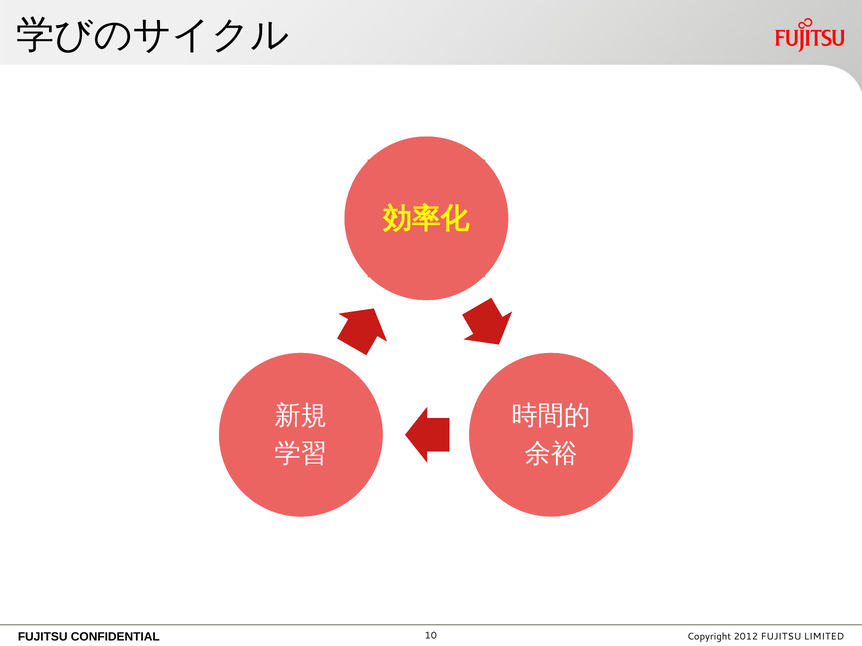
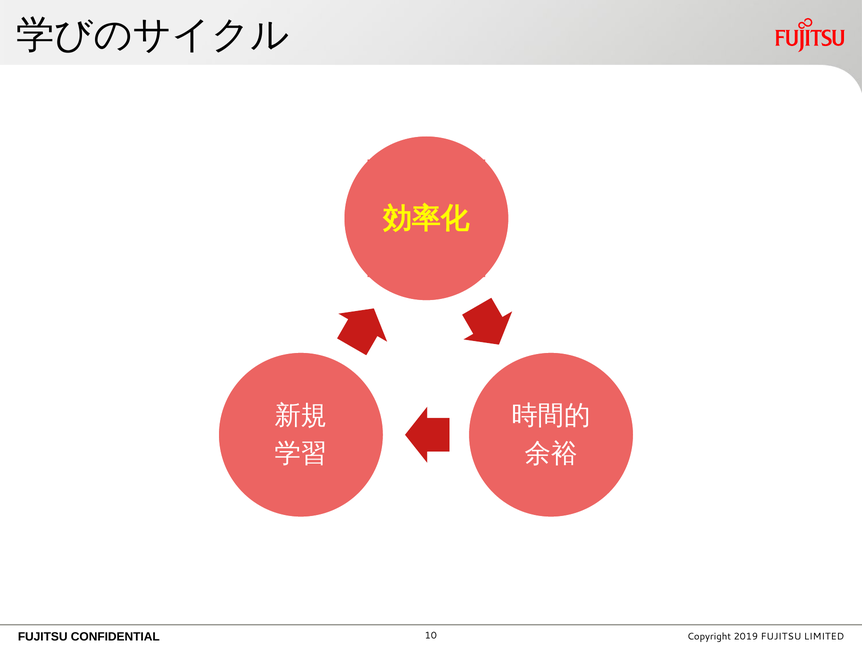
2012: 2012 -> 2019 (746, 637)
